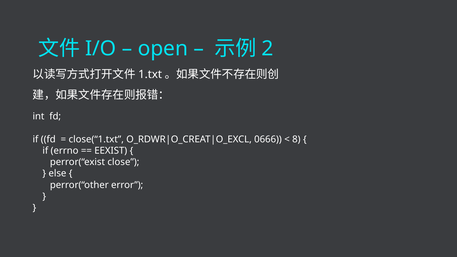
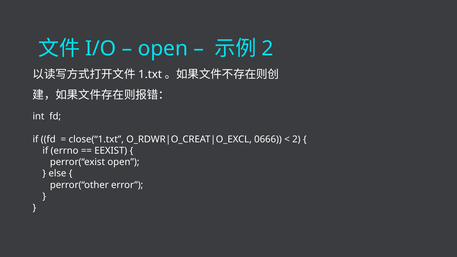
8: 8 -> 2 (296, 139)
perror(“exist close: close -> open (123, 162)
